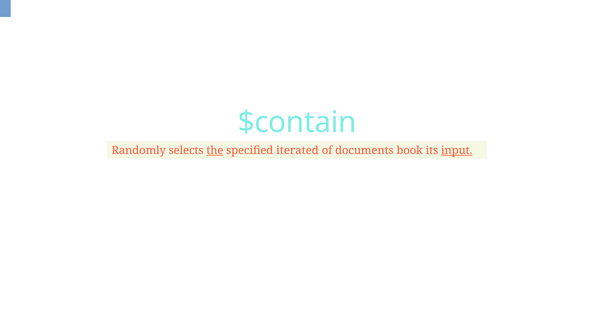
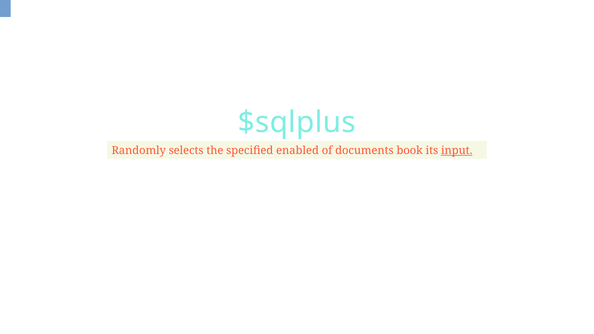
$contain: $contain -> $sqlplus (297, 122)
the underline: present -> none (215, 151)
iterated: iterated -> enabled (297, 151)
